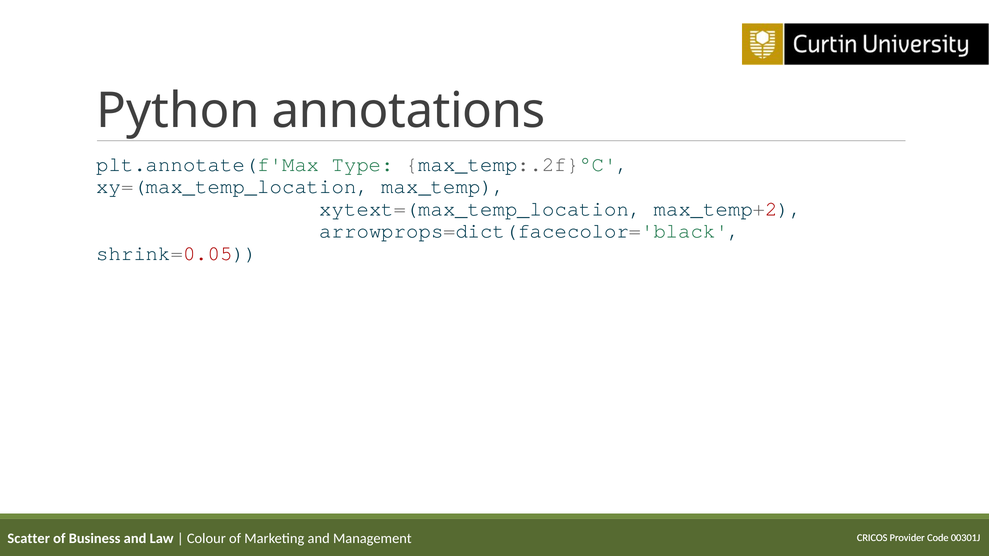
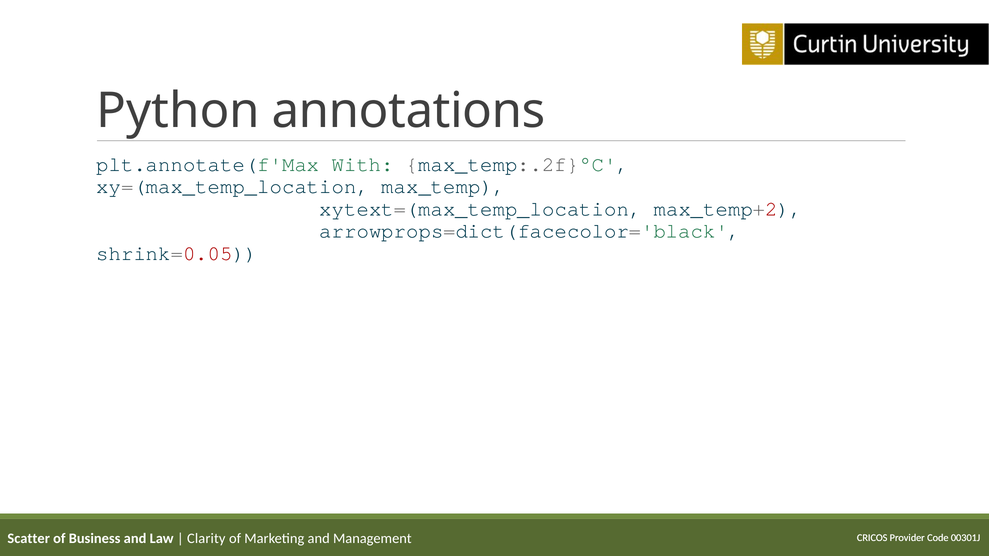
Type: Type -> With (363, 164)
Colour: Colour -> Clarity (206, 539)
